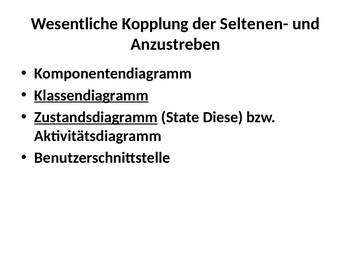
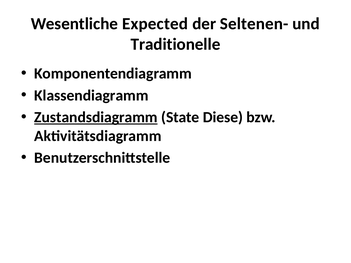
Kopplung: Kopplung -> Expected (155, 24)
Anzustreben: Anzustreben -> Traditionelle (175, 44)
Klassendiagramm underline: present -> none (91, 95)
